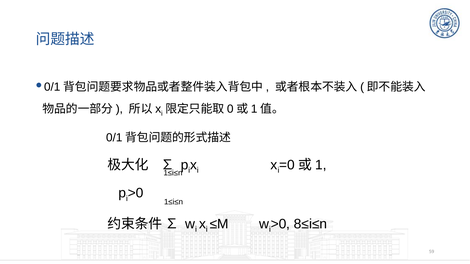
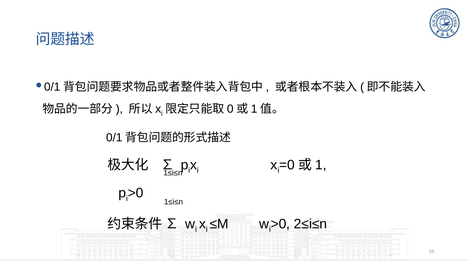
8≤i≤n: 8≤i≤n -> 2≤i≤n (311, 224)
